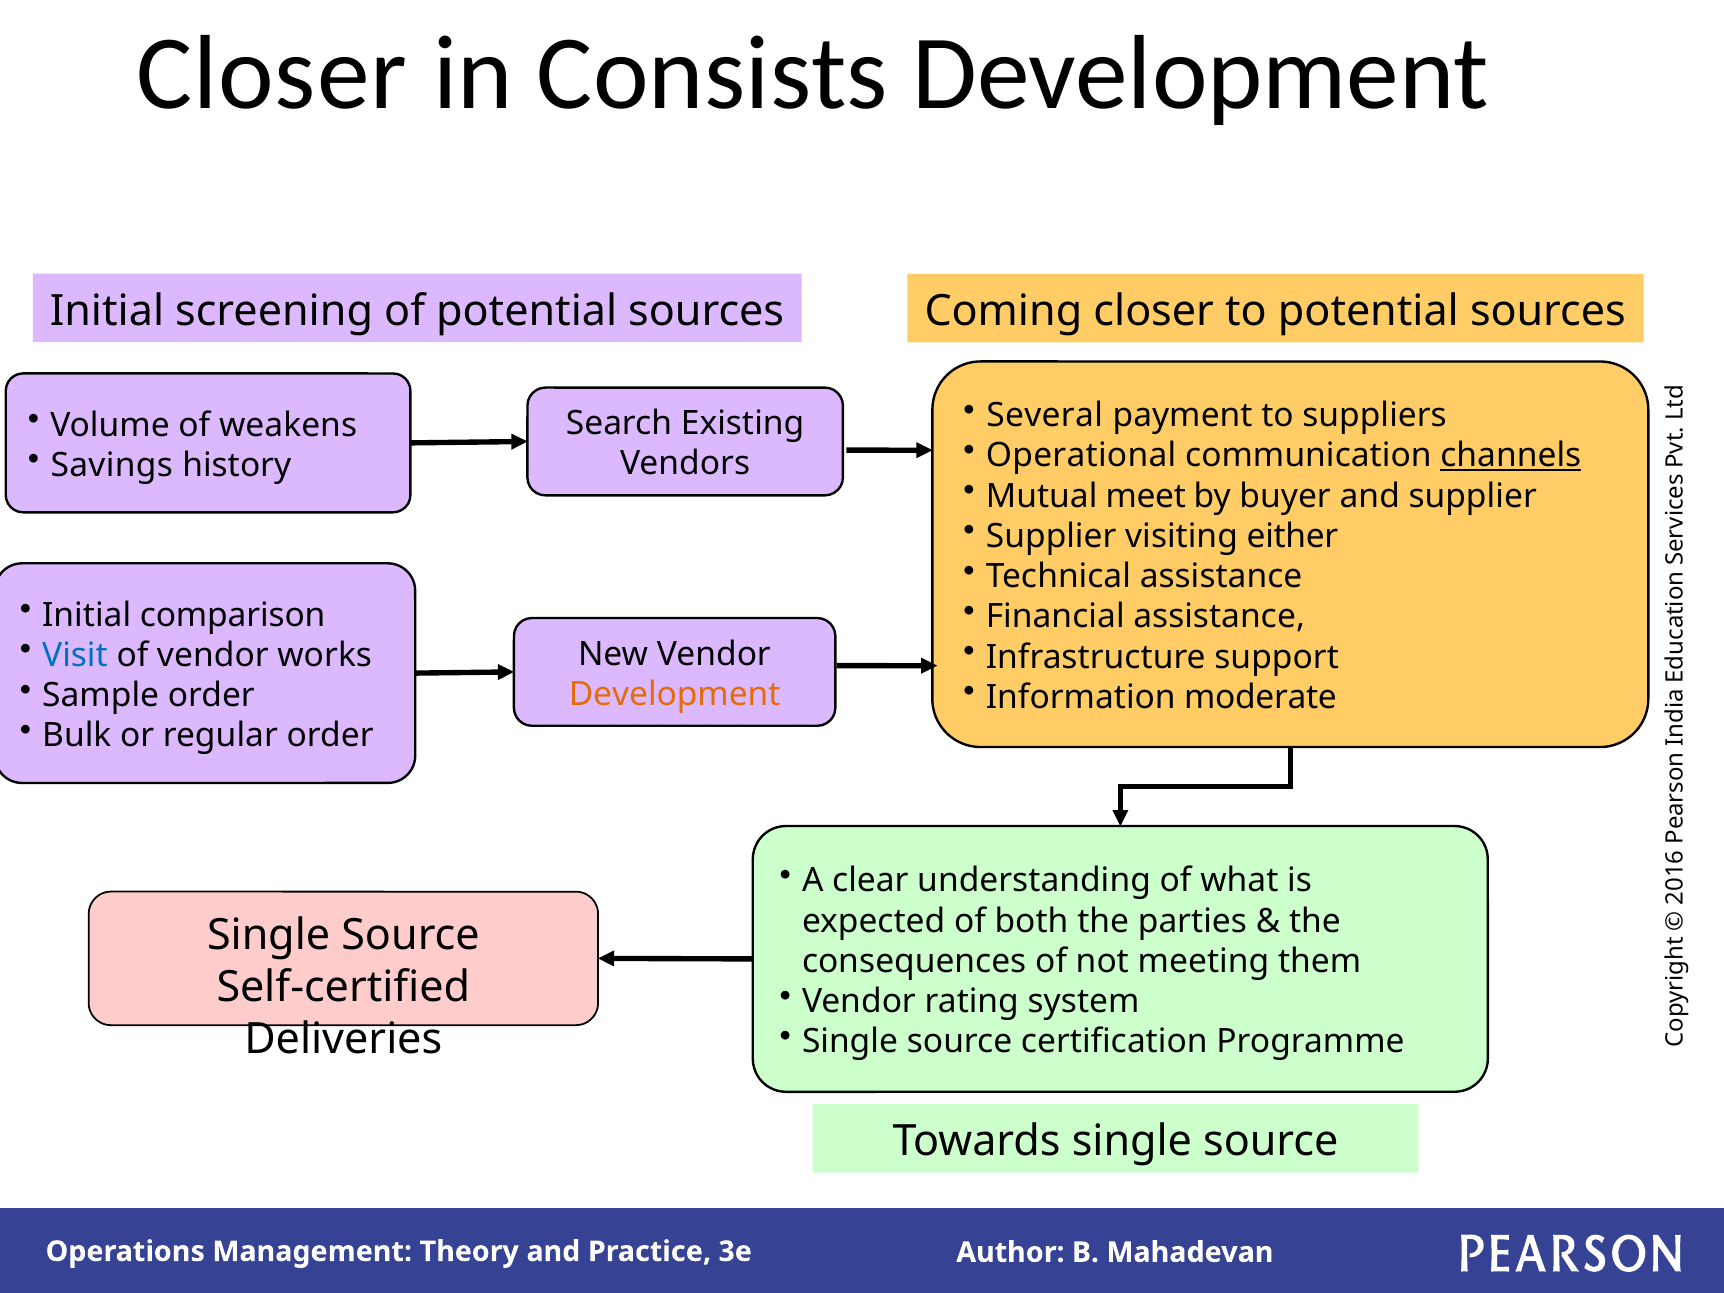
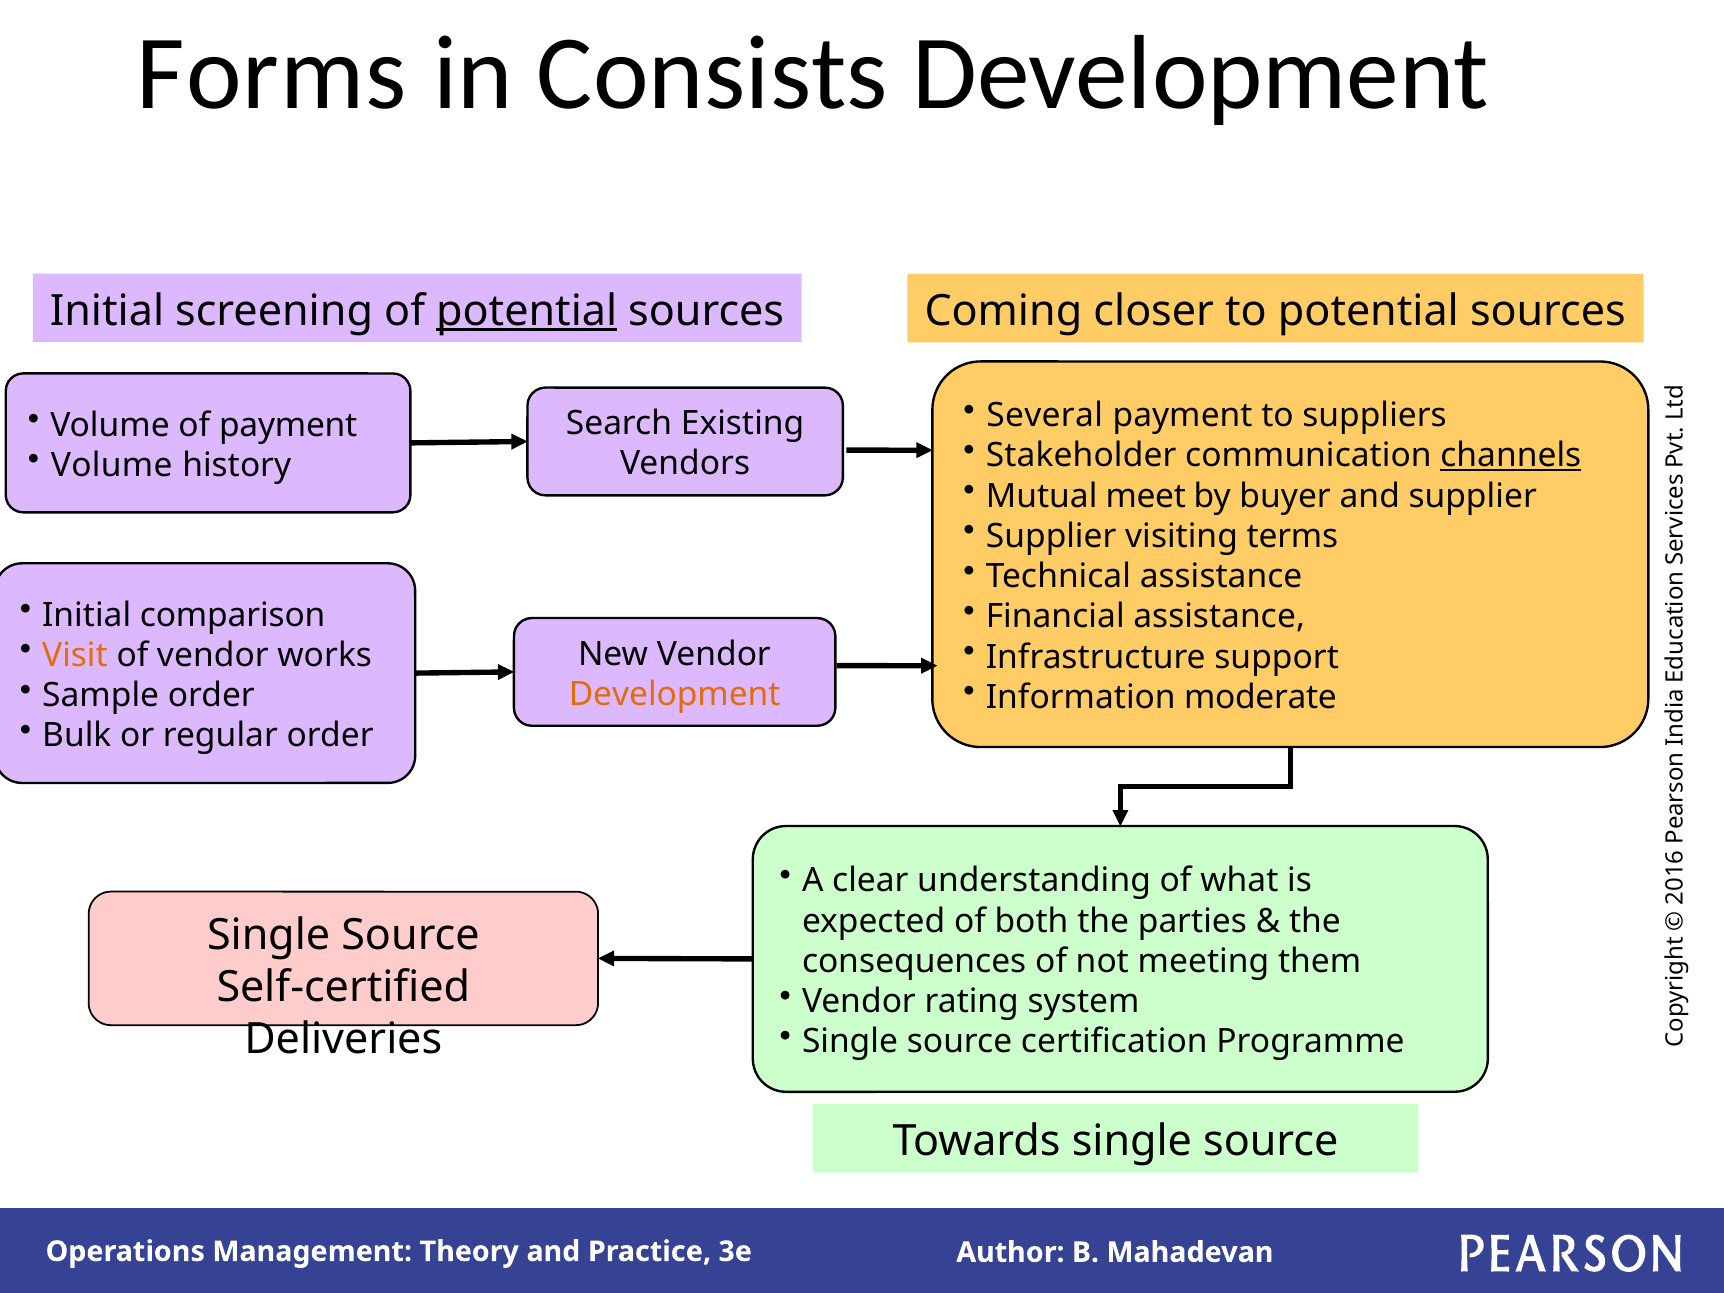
Closer: Closer -> Forms (272, 73)
potential underline: none -> present (527, 311)
of weakens: weakens -> payment (288, 425)
Operational: Operational -> Stakeholder (1081, 456)
Savings: Savings -> Volume (112, 465)
either: either -> terms (1292, 536)
Visit colour: blue -> orange (75, 655)
